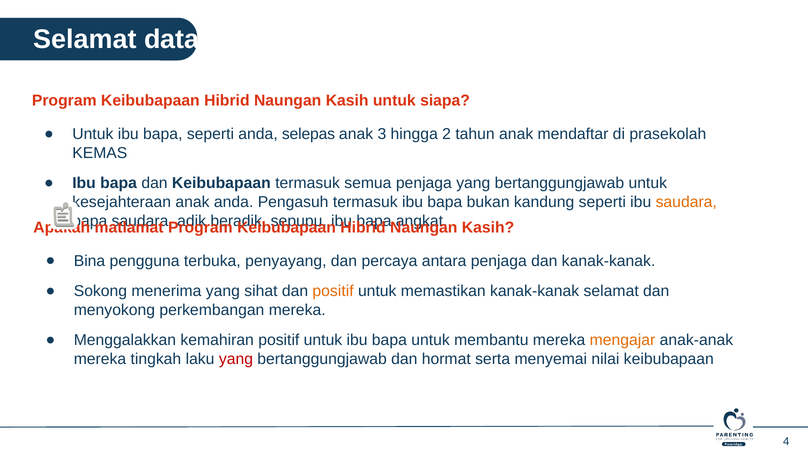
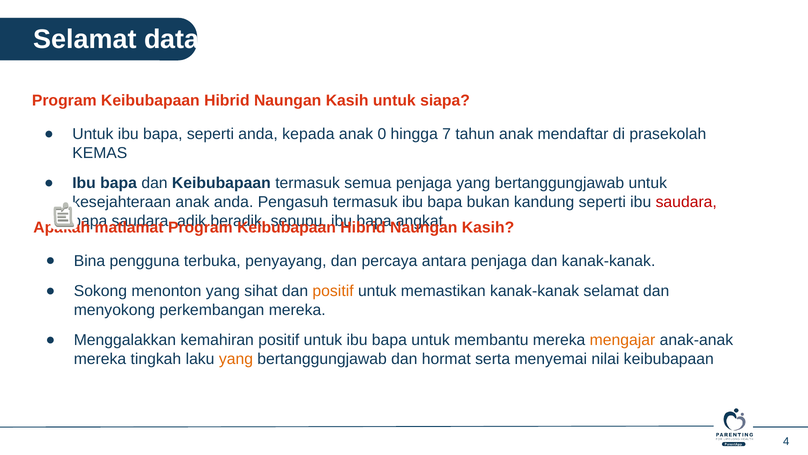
selepas: selepas -> kepada (308, 134)
3: 3 -> 0 (382, 134)
2: 2 -> 7 (447, 134)
saudara colour: orange -> red (686, 202)
menerima: menerima -> menonton (166, 291)
yang colour: red -> orange (236, 359)
